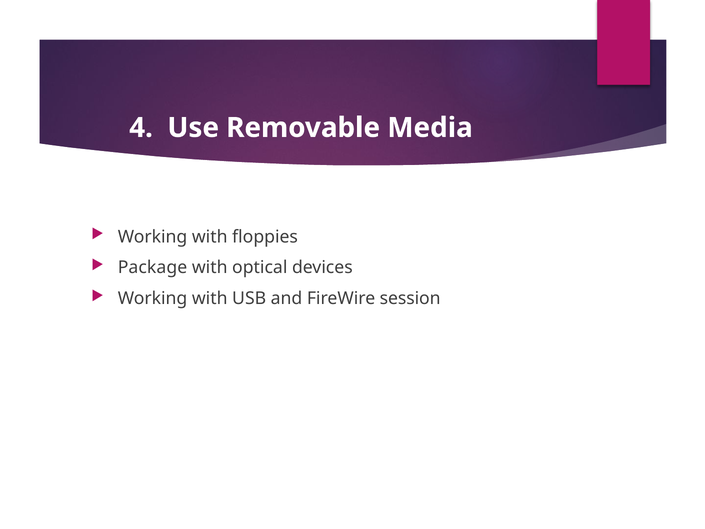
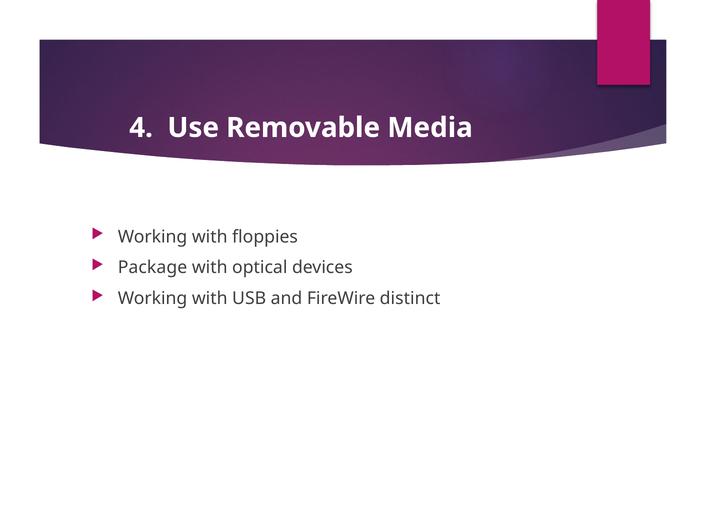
session: session -> distinct (410, 298)
